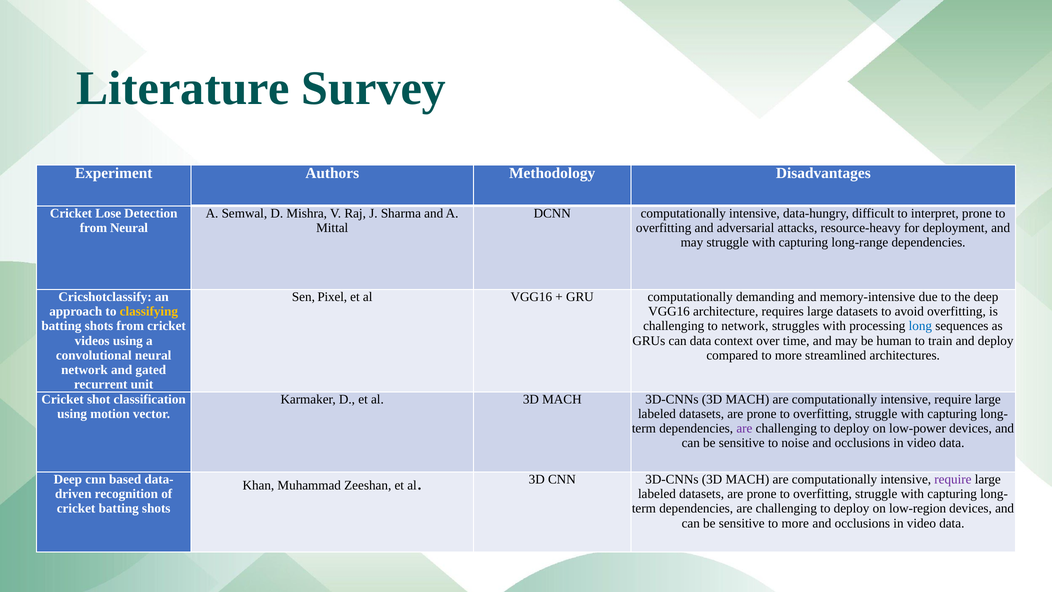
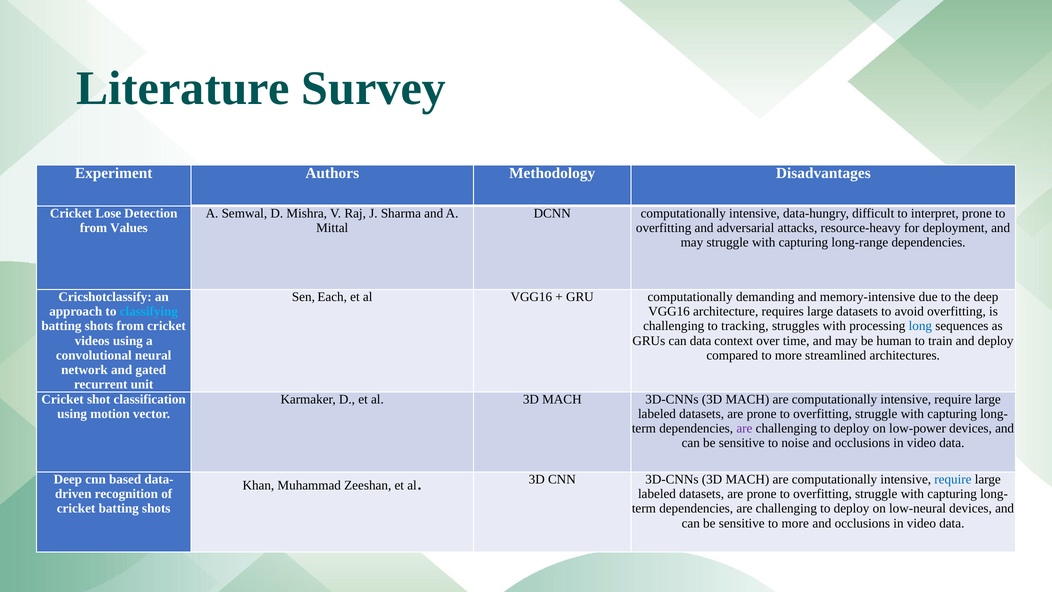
from Neural: Neural -> Values (129, 228)
Pixel: Pixel -> Each (332, 297)
classifying colour: yellow -> light blue (149, 311)
to network: network -> tracking (745, 326)
require colour: purple -> blue (953, 479)
low-region: low-region -> low-neural (918, 508)
